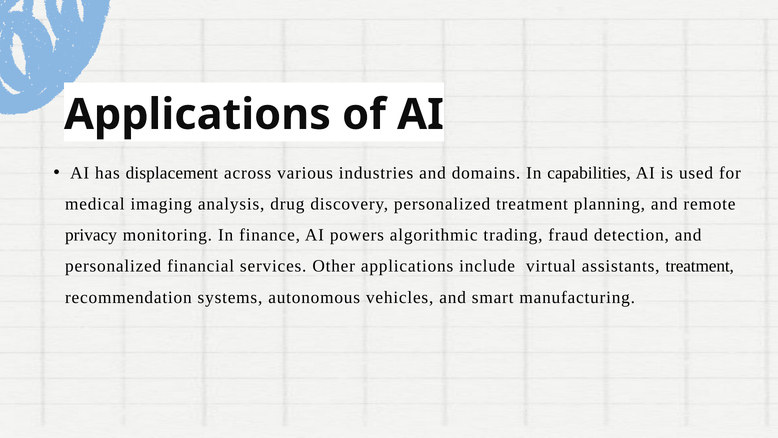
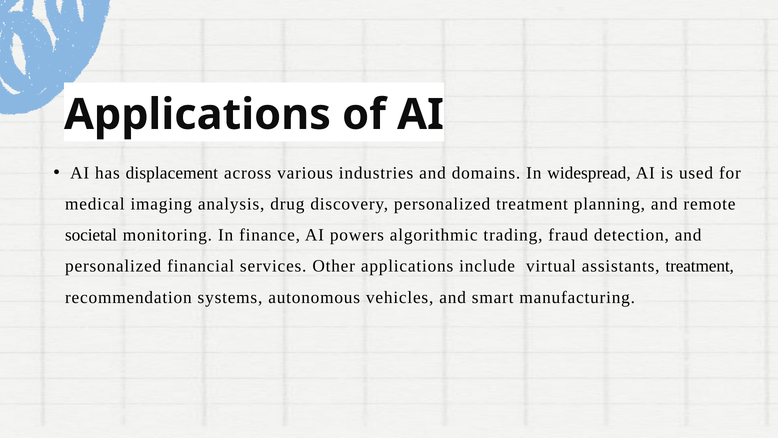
capabilities: capabilities -> widespread (589, 173)
privacy: privacy -> societal (91, 235)
